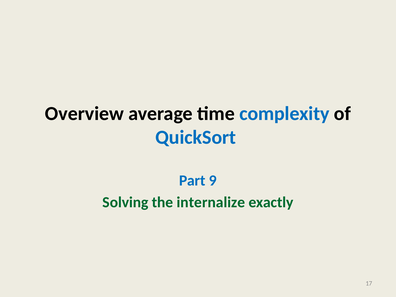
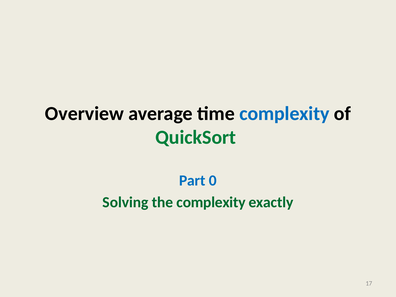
QuickSort colour: blue -> green (196, 137)
9: 9 -> 0 (213, 181)
the internalize: internalize -> complexity (211, 202)
